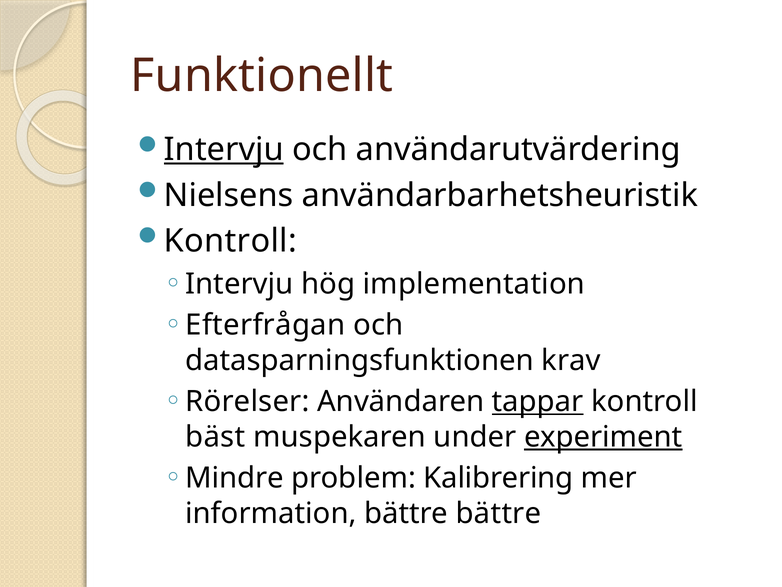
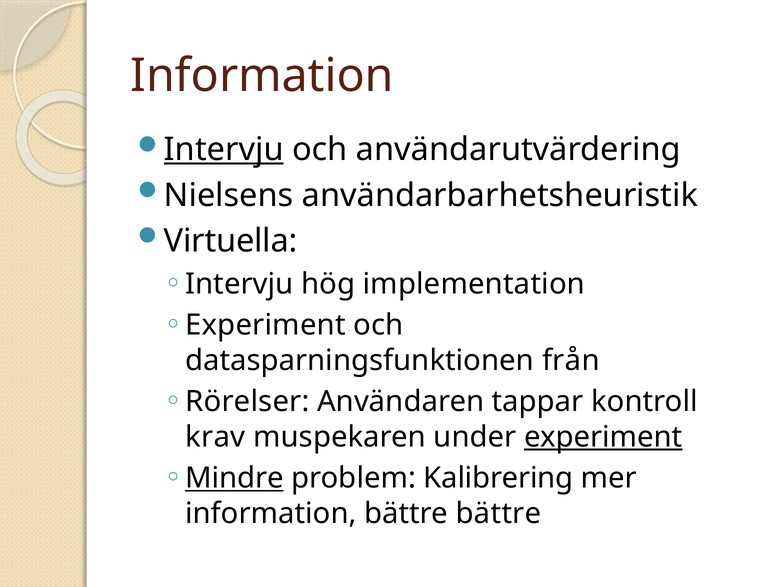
Funktionellt: Funktionellt -> Information (262, 76)
Kontroll: Kontroll -> Virtuella (231, 241)
Efterfrågan: Efterfrågan -> Experiment (265, 325)
krav: krav -> från (571, 360)
tappar underline: present -> none (538, 401)
bäst: bäst -> krav (215, 436)
Mindre underline: none -> present (234, 478)
